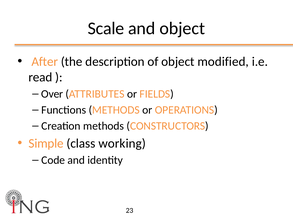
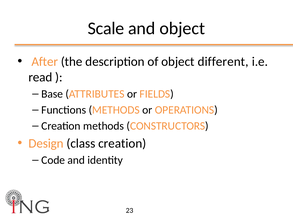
modified: modified -> different (223, 61)
Over: Over -> Base (52, 94)
Simple: Simple -> Design (46, 143)
class working: working -> creation (122, 143)
